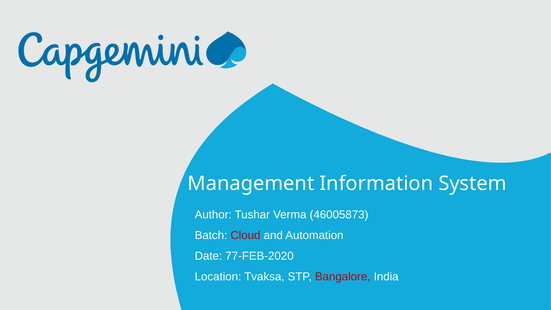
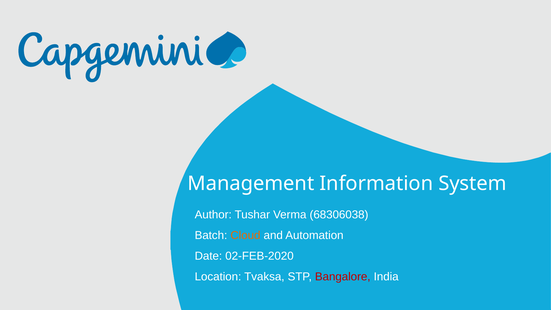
46005873: 46005873 -> 68306038 (339, 215)
Cloud colour: red -> orange (245, 235)
77-FEB-2020: 77-FEB-2020 -> 02-FEB-2020 (259, 256)
